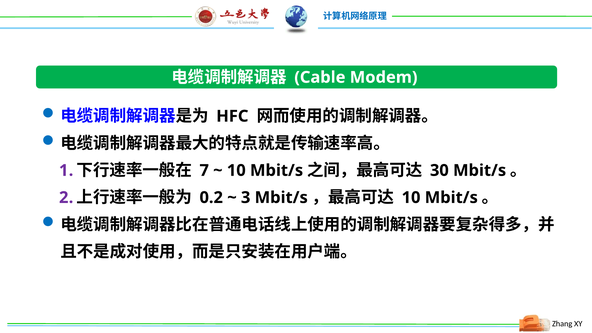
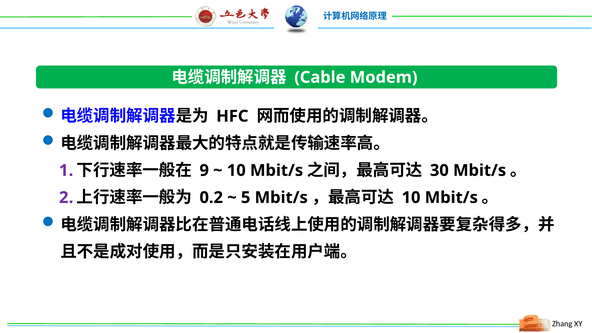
7: 7 -> 9 (204, 170)
3: 3 -> 5 (246, 198)
